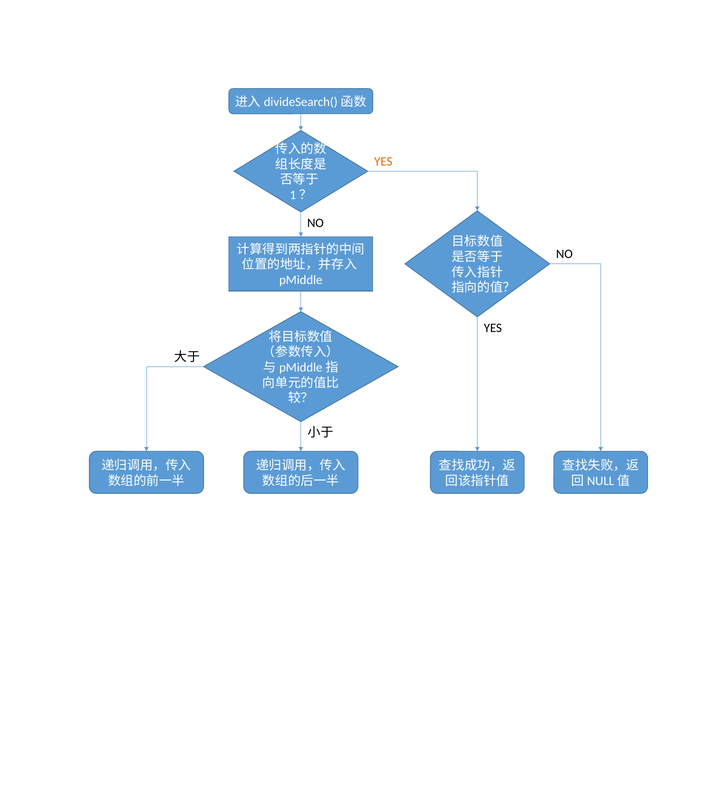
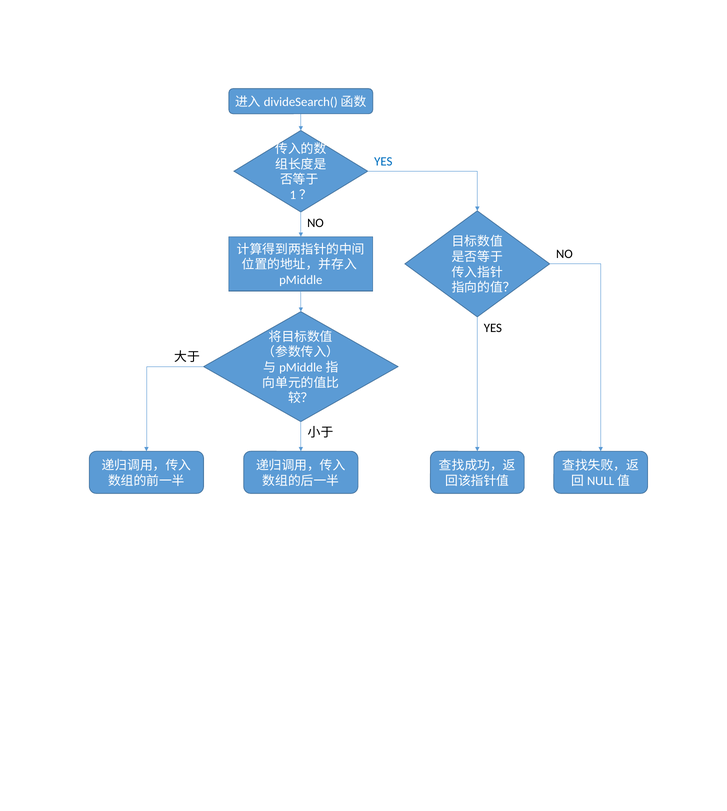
YES colour: orange -> blue (383, 162)
